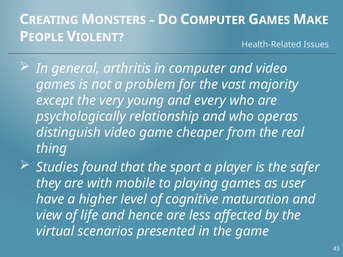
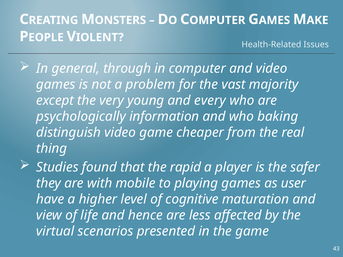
arthritis: arthritis -> through (127, 69)
relationship: relationship -> information (164, 117)
operas: operas -> baking (278, 117)
sport: sport -> rapid (185, 167)
